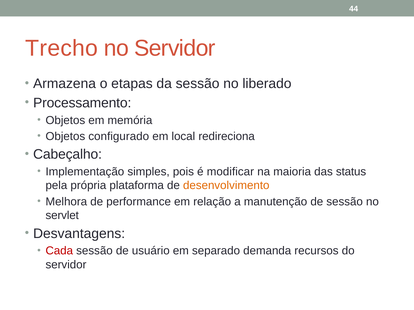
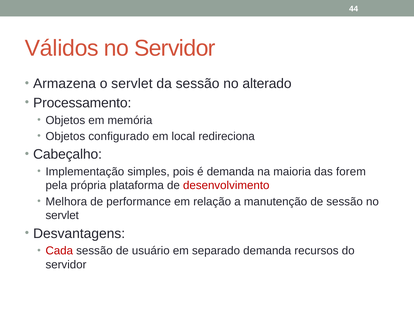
Trecho: Trecho -> Válidos (62, 48)
o etapas: etapas -> servlet (132, 84)
liberado: liberado -> alterado (267, 84)
é modificar: modificar -> demanda (230, 172)
status: status -> forem (351, 172)
desenvolvimento colour: orange -> red (226, 186)
